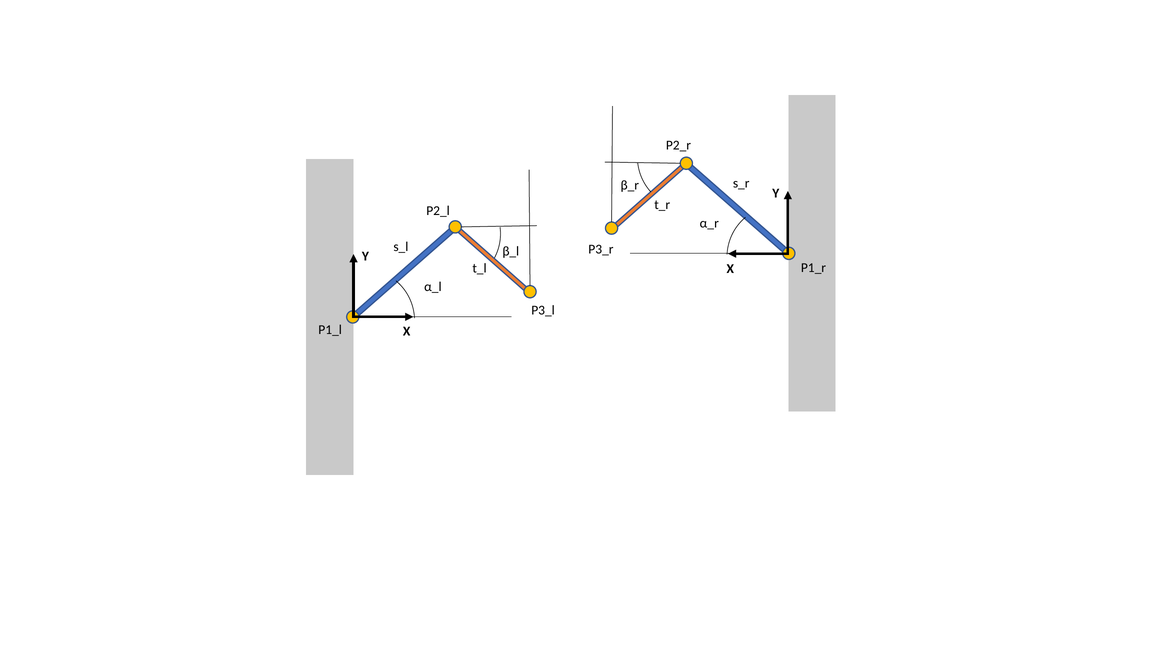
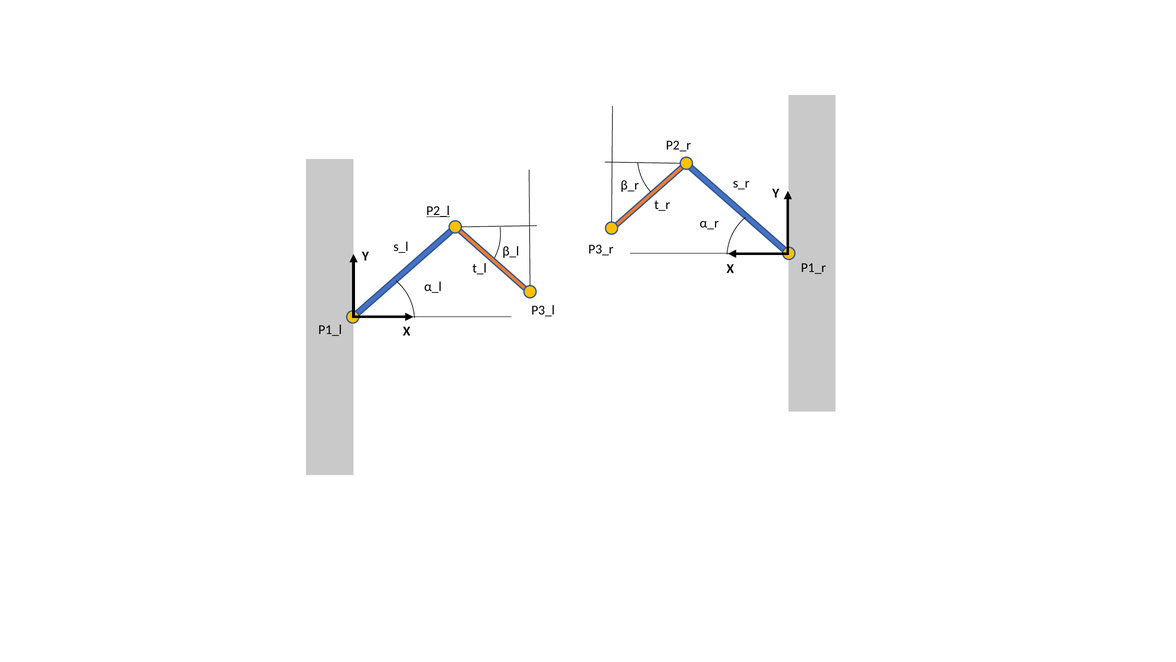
P2_l underline: none -> present (438, 211)
